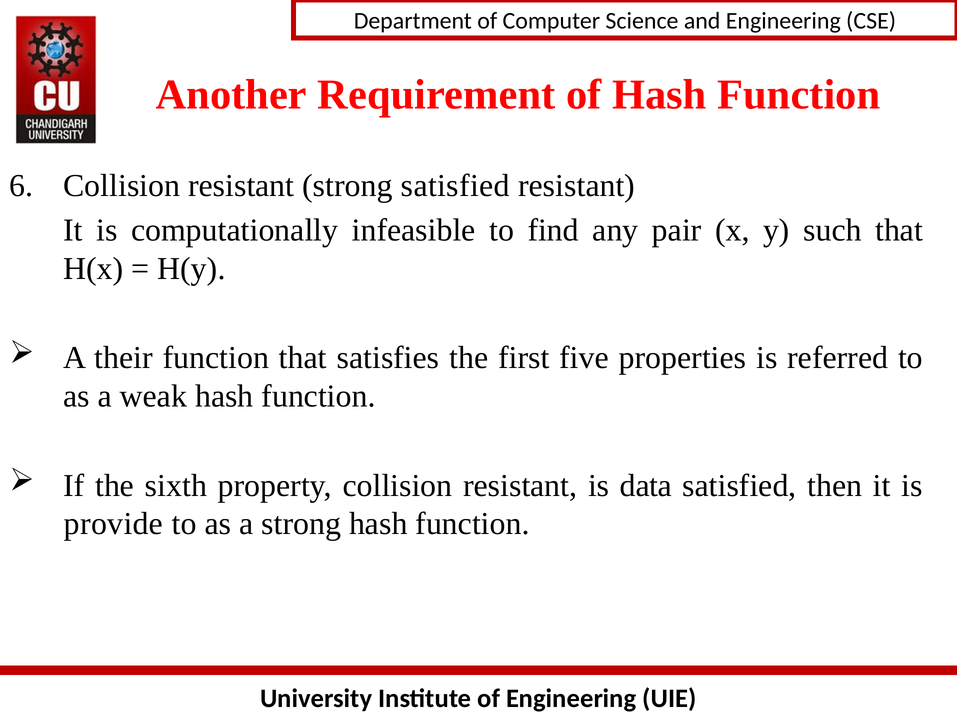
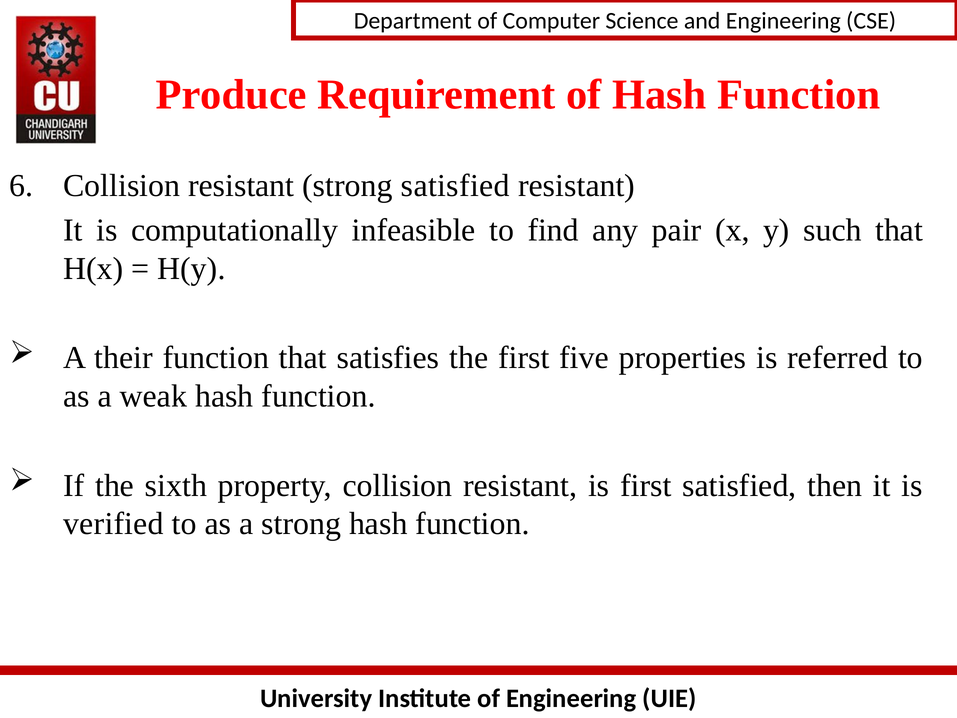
Another: Another -> Produce (231, 95)
is data: data -> first (646, 485)
provide: provide -> verified (114, 524)
